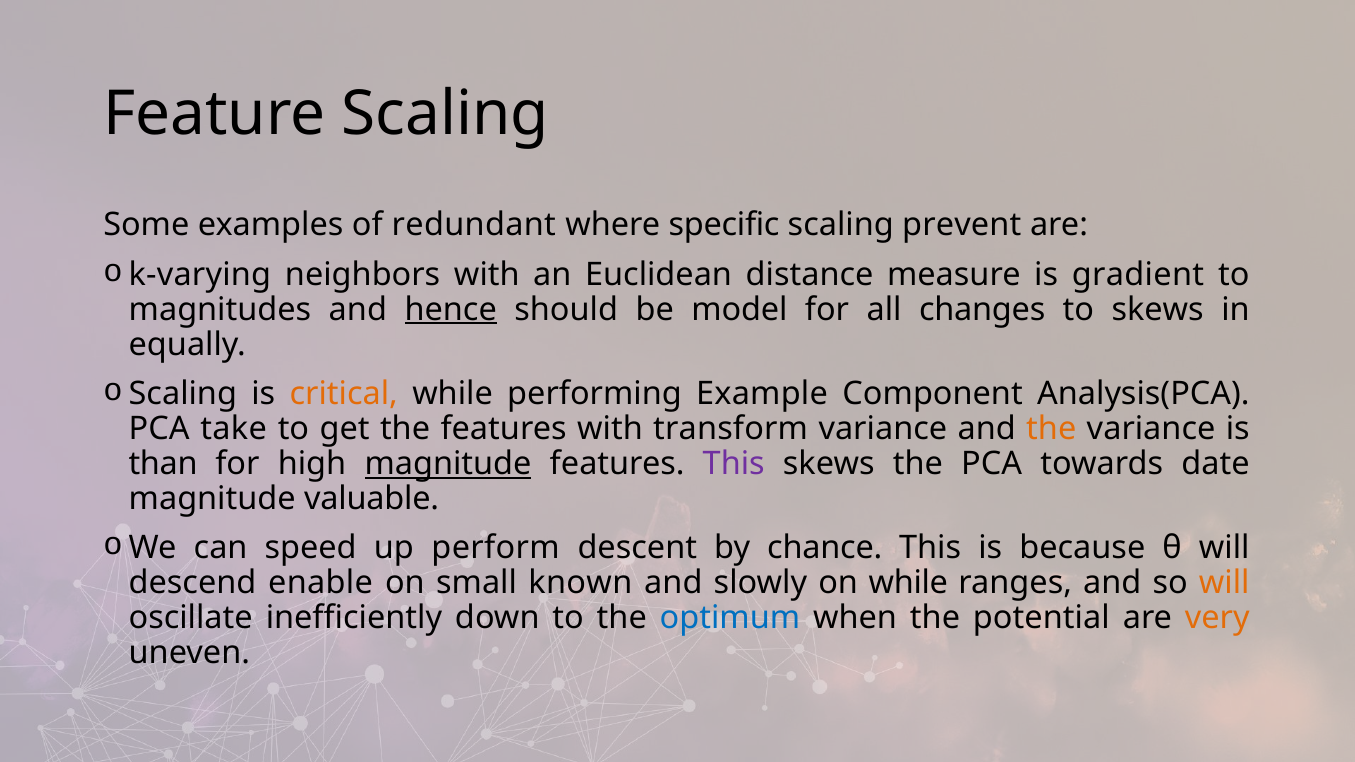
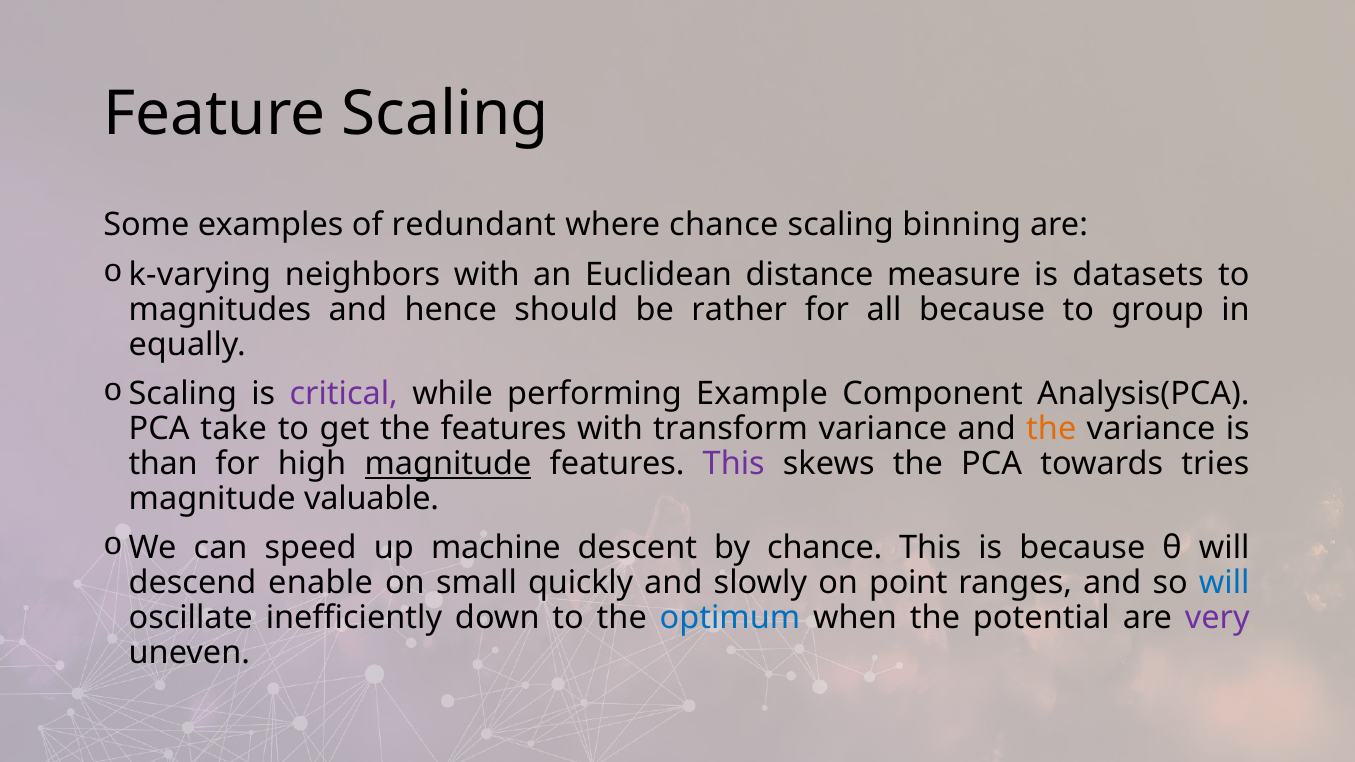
where specific: specific -> chance (724, 225)
prevent: prevent -> binning (962, 225)
gradient: gradient -> datasets (1138, 274)
hence underline: present -> none (451, 310)
model: model -> rather (739, 310)
all changes: changes -> because (982, 310)
to skews: skews -> group (1158, 310)
critical colour: orange -> purple (344, 394)
date: date -> tries (1215, 464)
perform: perform -> machine (496, 548)
known: known -> quickly (581, 583)
on while: while -> point (908, 583)
will colour: orange -> blue (1224, 583)
very colour: orange -> purple (1217, 618)
